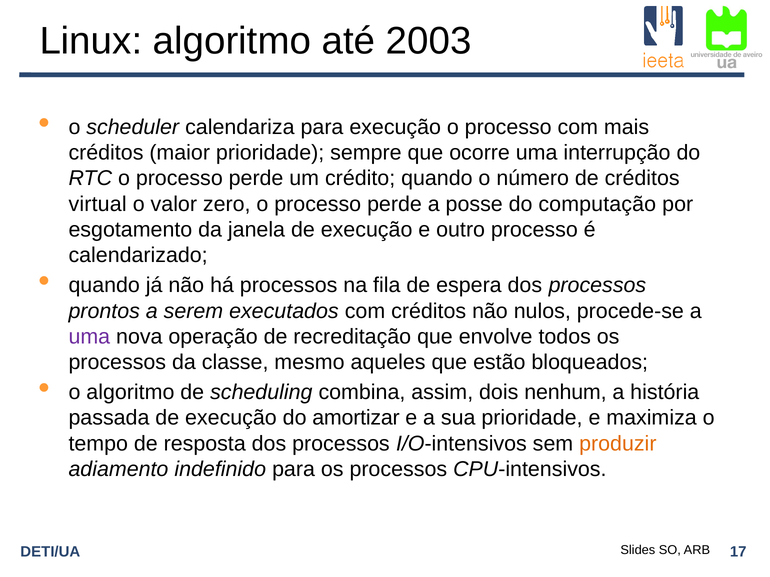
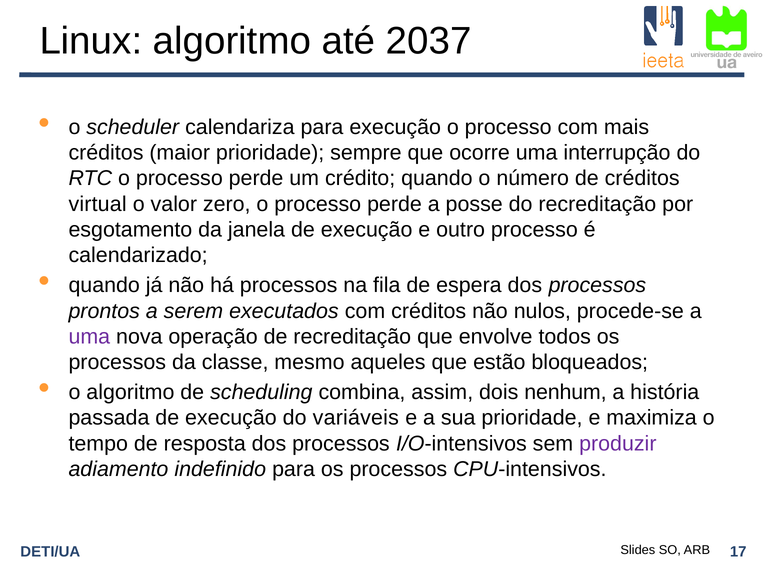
2003: 2003 -> 2037 (429, 41)
do computação: computação -> recreditação (597, 204)
amortizar: amortizar -> variáveis (356, 418)
produzir colour: orange -> purple (618, 444)
